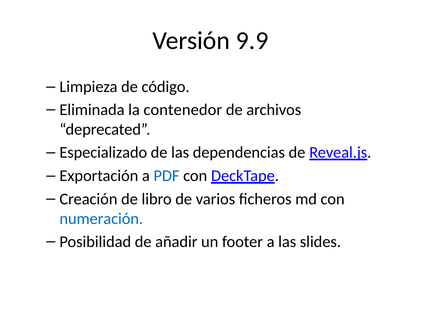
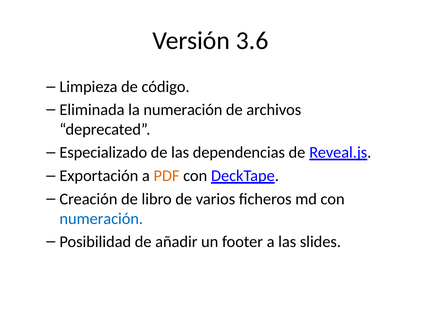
9.9: 9.9 -> 3.6 (252, 41)
la contenedor: contenedor -> numeración (183, 110)
PDF colour: blue -> orange (167, 176)
